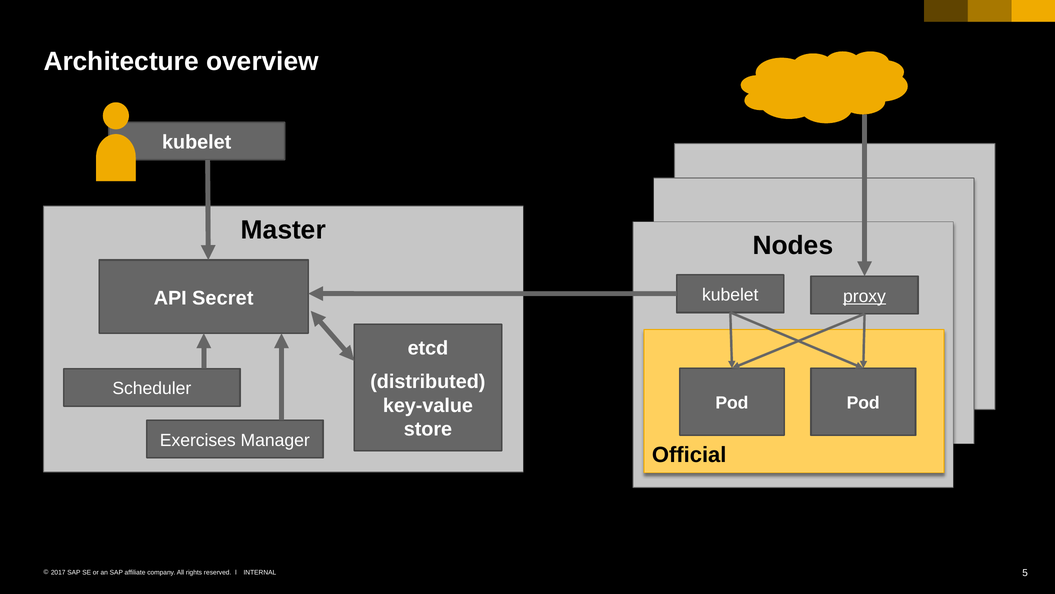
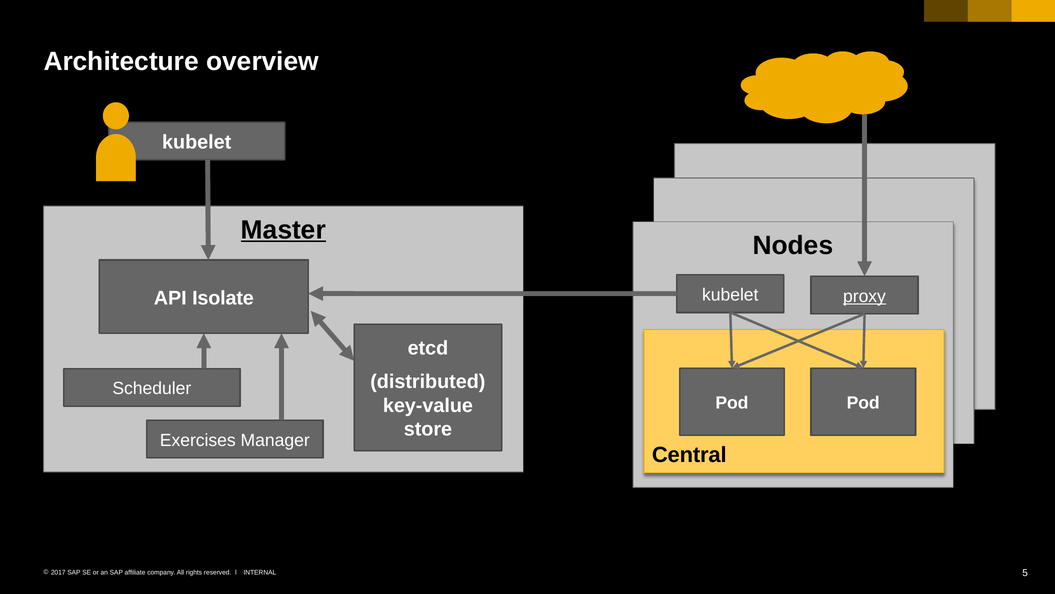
Master underline: none -> present (283, 230)
Secret: Secret -> Isolate (223, 298)
Official: Official -> Central (689, 454)
